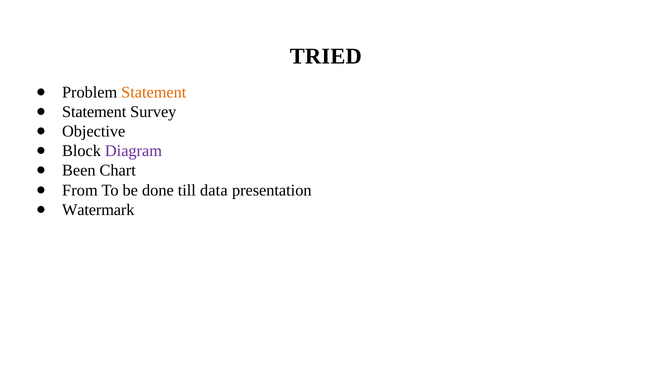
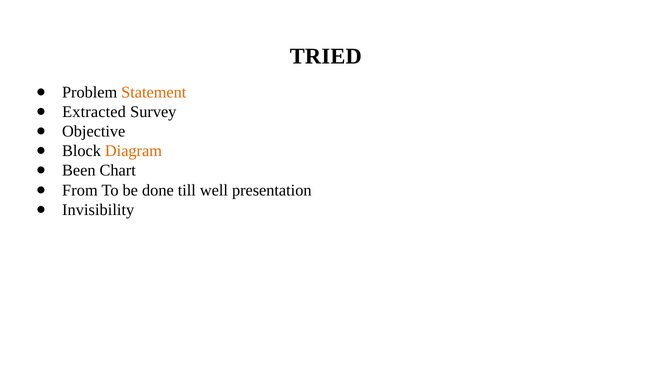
Statement: Statement -> Extracted (94, 112)
Diagram colour: purple -> orange (133, 151)
data: data -> well (214, 190)
Watermark: Watermark -> Invisibility (98, 210)
